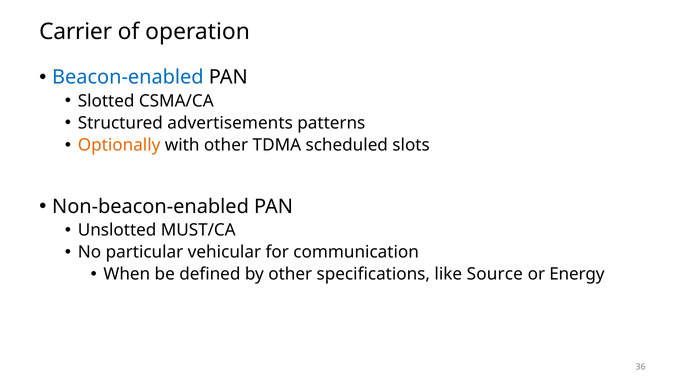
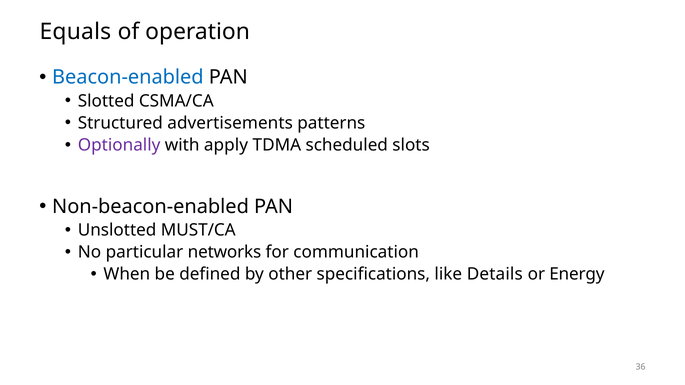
Carrier: Carrier -> Equals (75, 32)
Optionally colour: orange -> purple (119, 145)
with other: other -> apply (226, 145)
vehicular: vehicular -> networks (225, 252)
Source: Source -> Details (495, 274)
